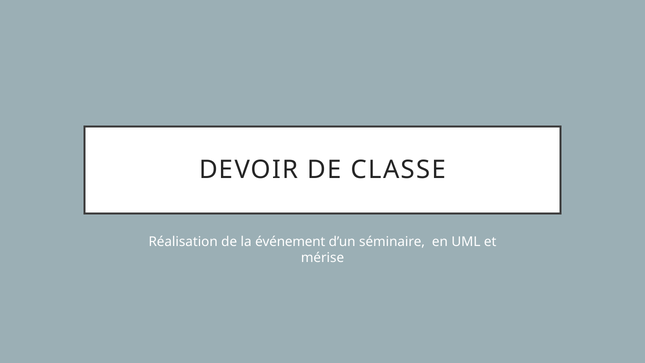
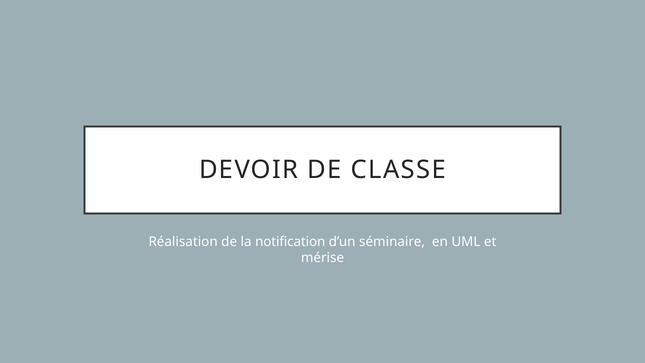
événement: événement -> notification (290, 242)
